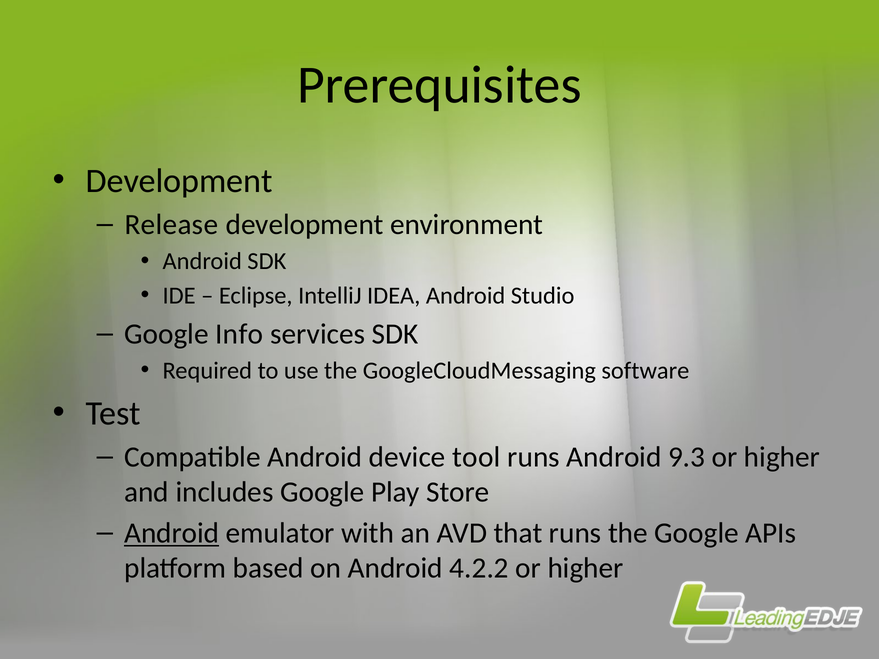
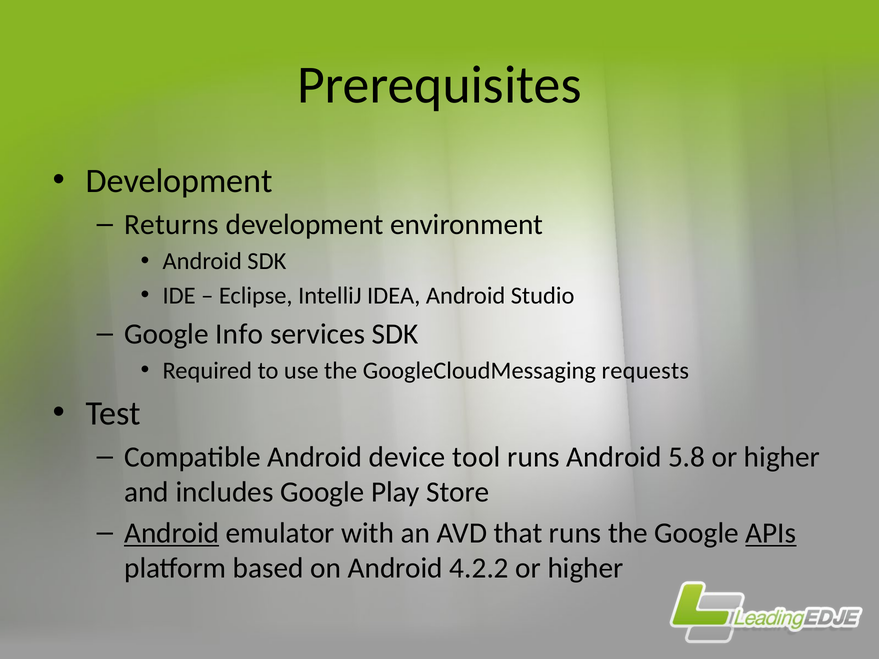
Release: Release -> Returns (171, 225)
software: software -> requests (645, 371)
9.3: 9.3 -> 5.8 (687, 457)
APIs underline: none -> present (771, 533)
